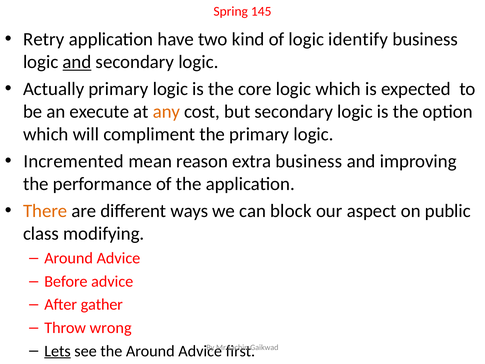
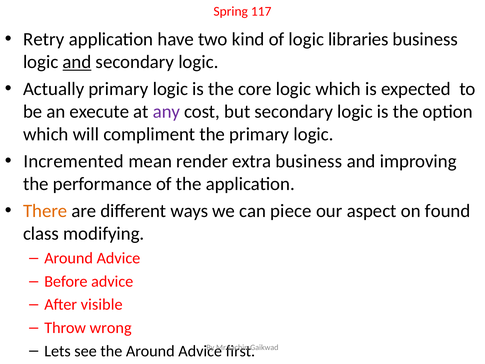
145: 145 -> 117 (261, 11)
identify: identify -> libraries (358, 39)
any colour: orange -> purple (166, 112)
reason: reason -> render (202, 161)
block: block -> piece (291, 211)
public: public -> found (448, 211)
gather: gather -> visible (102, 304)
Lets underline: present -> none (57, 351)
